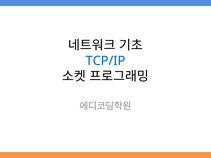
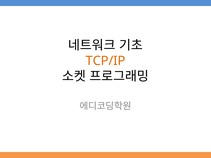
TCP/IP colour: blue -> orange (106, 61)
